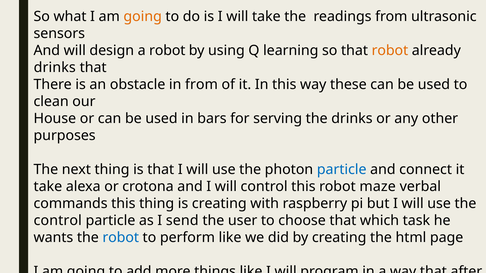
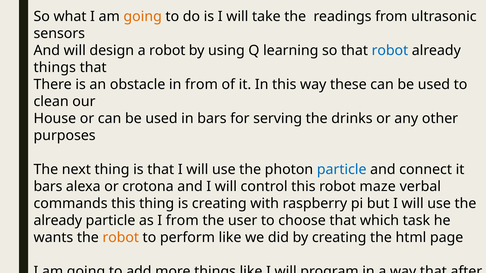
robot colour: orange -> blue (390, 51)
drinks: drinks -> things (55, 68)
take: take -> bars (48, 187)
control: control -> already (58, 221)
I send: send -> from (182, 221)
robot colour: blue -> orange (121, 238)
